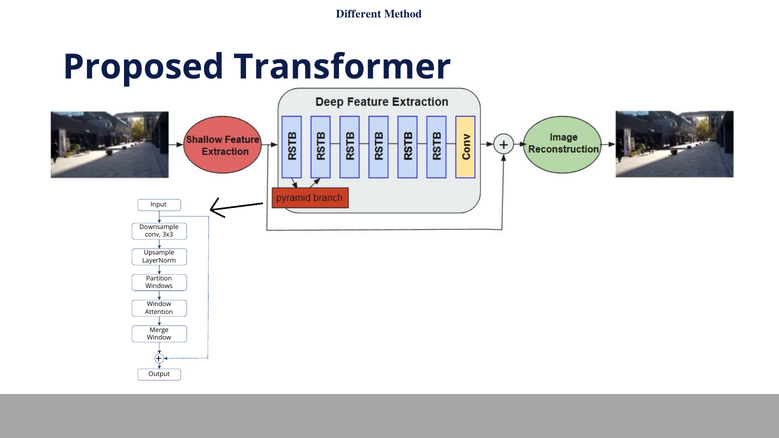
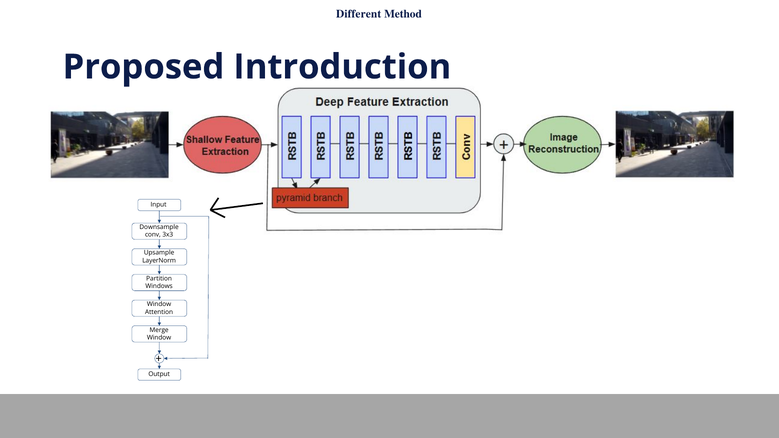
Transformer: Transformer -> Introduction (342, 67)
